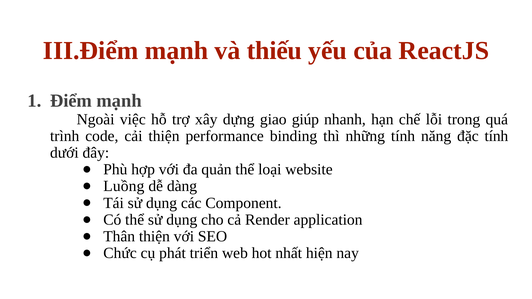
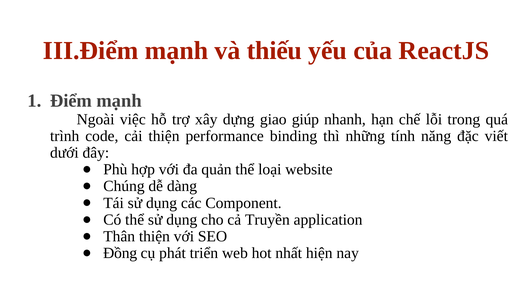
đặc tính: tính -> viết (496, 136)
Luồng: Luồng -> Chúng (124, 186)
Render: Render -> Truyền (267, 220)
Chức: Chức -> Đồng (120, 253)
